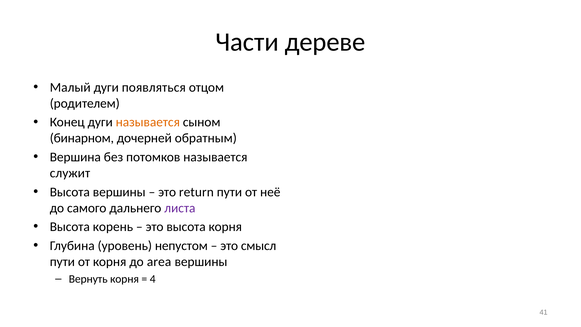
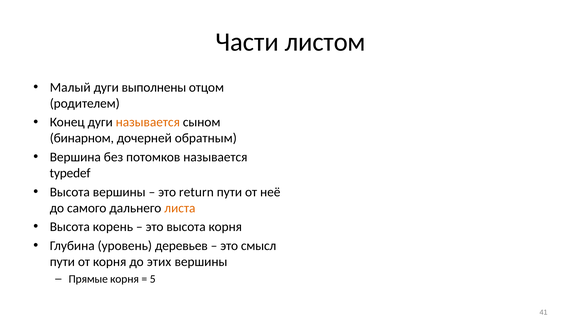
дереве: дереве -> листом (325, 42)
появляться: появляться -> выполнены (154, 87)
служит: служит -> typedef (70, 173)
листа colour: purple -> orange (180, 208)
непустом: непустом -> деревьев (181, 246)
area: area -> этих (159, 262)
Вернуть: Вернуть -> Прямые (88, 279)
4: 4 -> 5 (153, 279)
